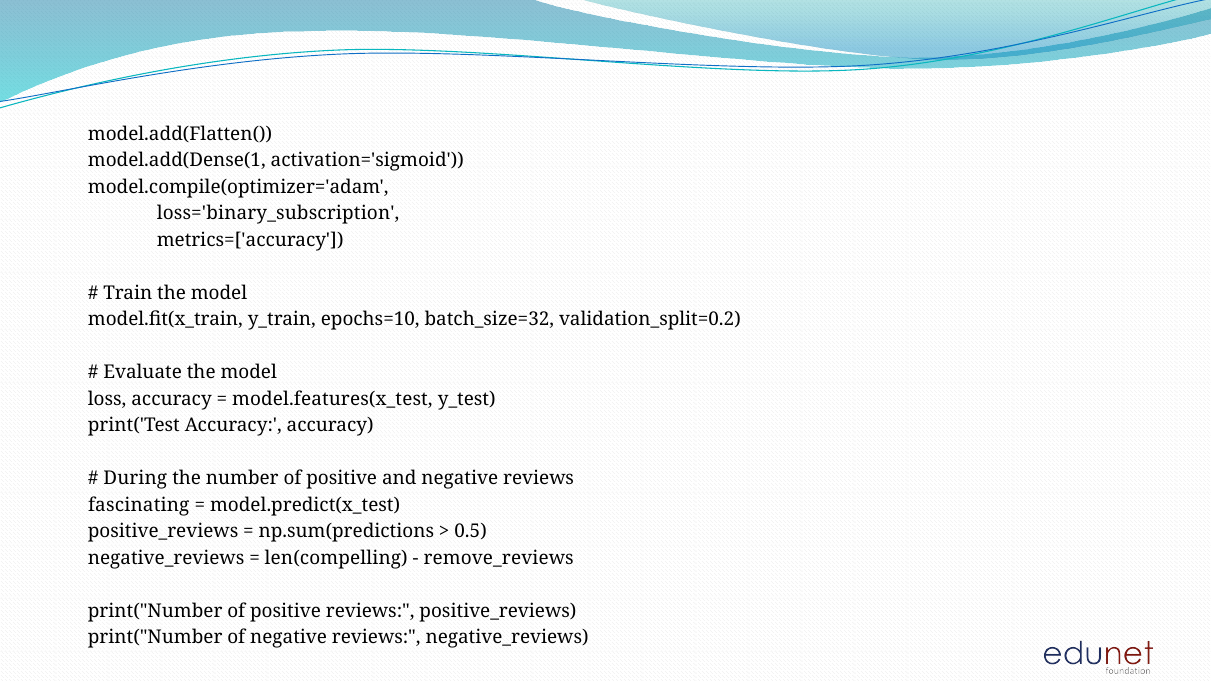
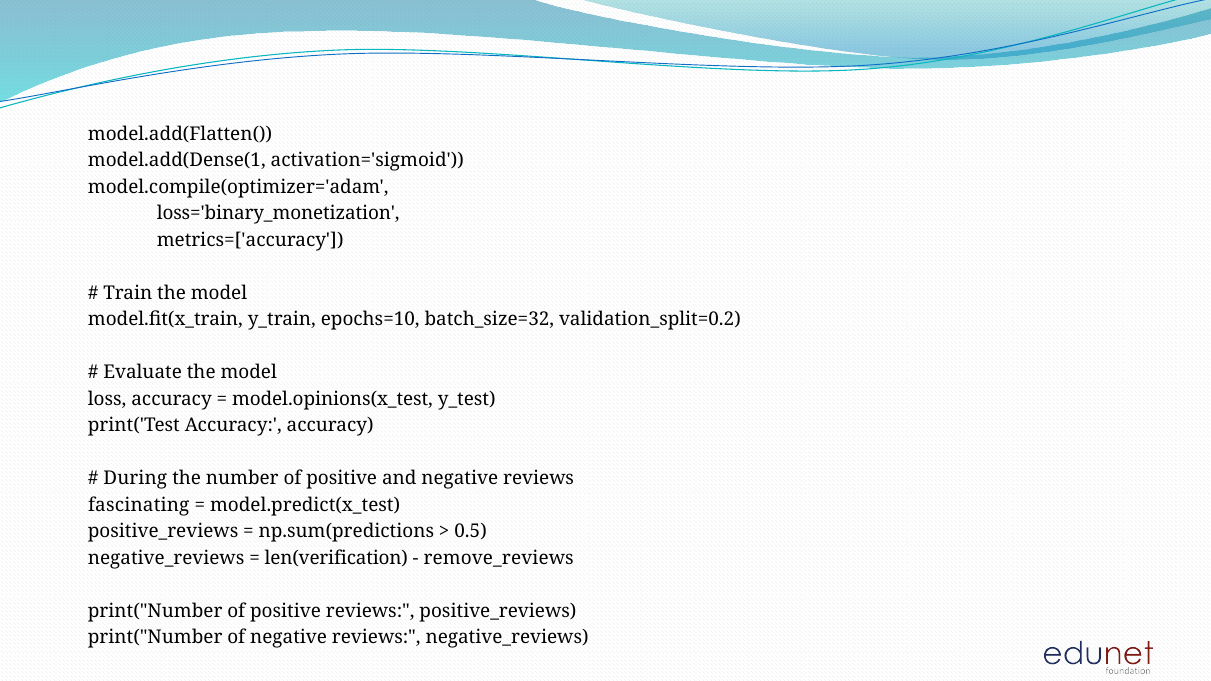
loss='binary_subscription: loss='binary_subscription -> loss='binary_monetization (278, 214)
model.features(x_test: model.features(x_test -> model.opinions(x_test (332, 399)
len(compelling: len(compelling -> len(verification (336, 558)
